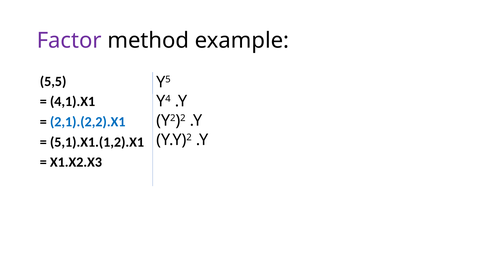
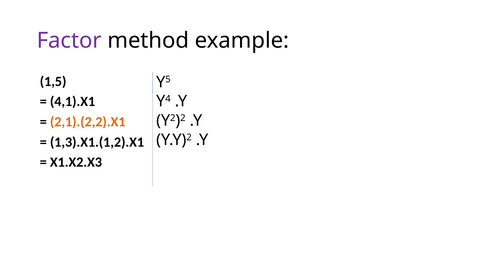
5,5: 5,5 -> 1,5 (53, 81)
2,1).(2,2).X1 colour: blue -> orange (88, 122)
5,1).X1.(1,2).X1: 5,1).X1.(1,2).X1 -> 1,3).X1.(1,2).X1 (97, 142)
